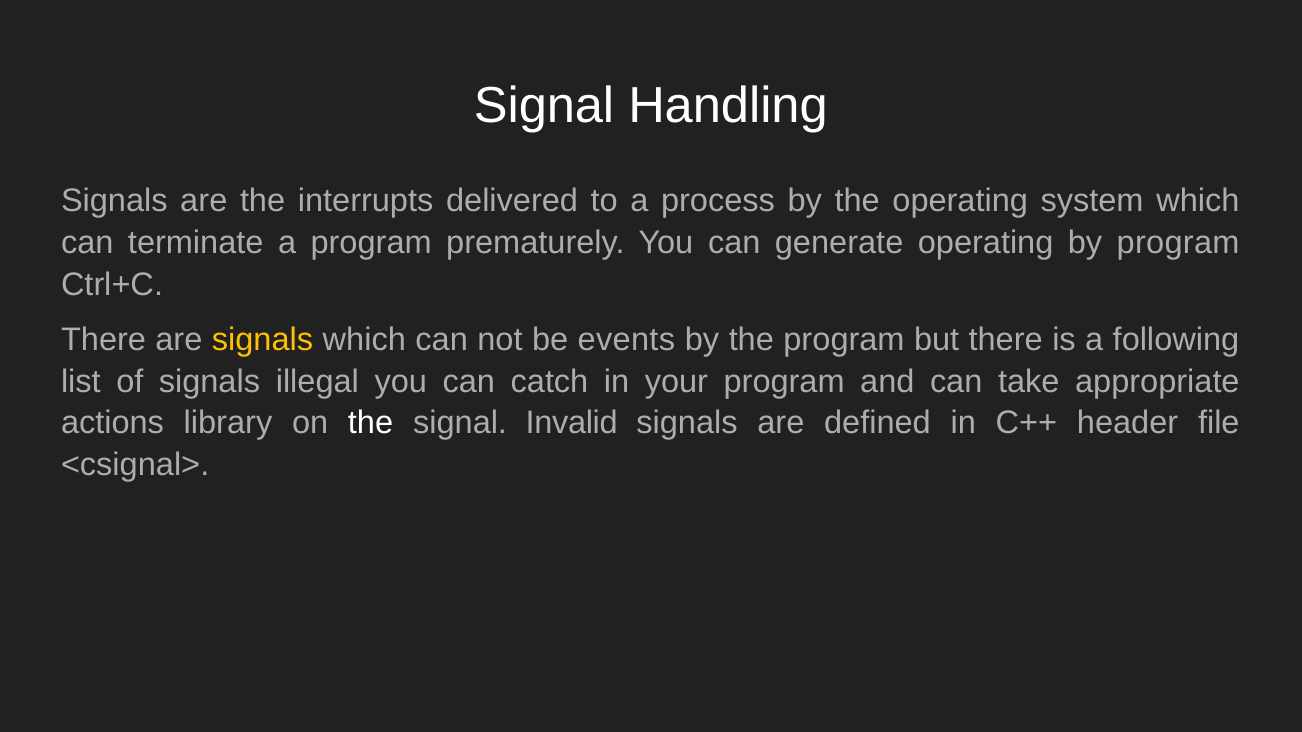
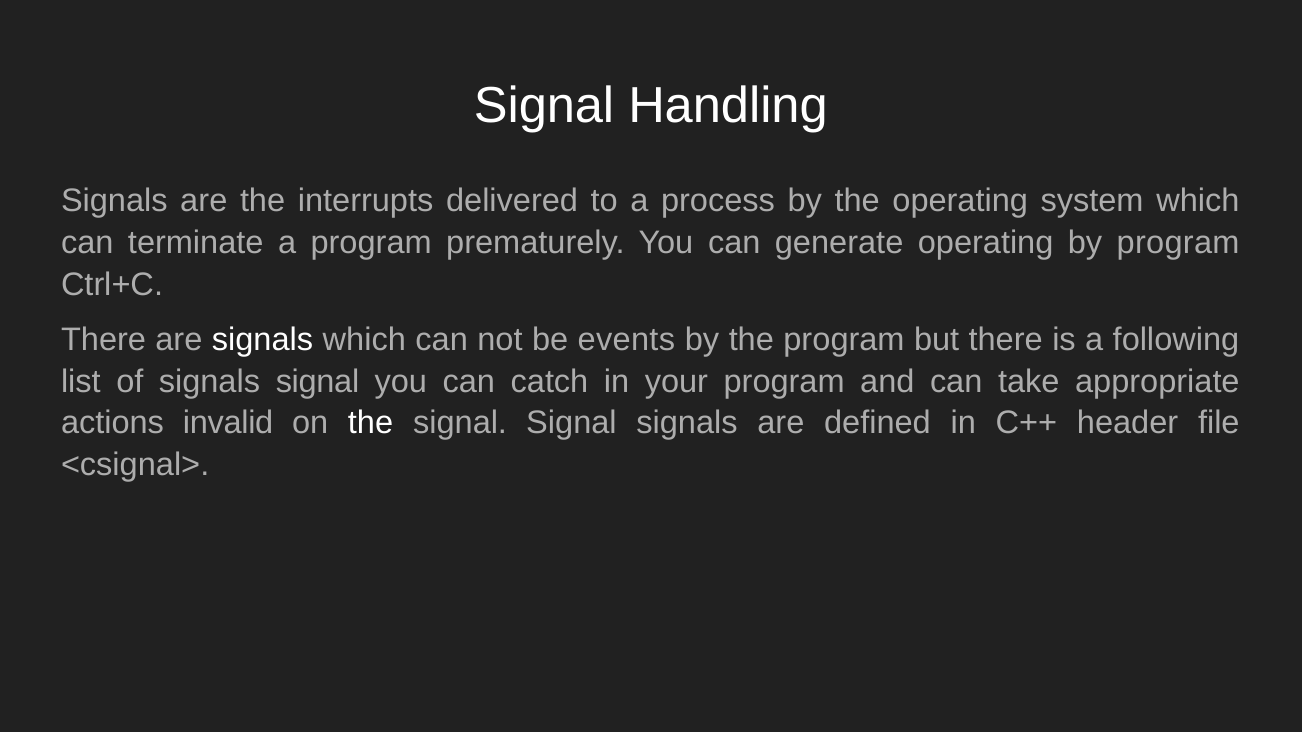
signals colour: yellow -> white (263, 340)
signals illegal: illegal -> signal (318, 381)
library: library -> invalid (228, 423)
signal Invalid: Invalid -> Signal (571, 423)
